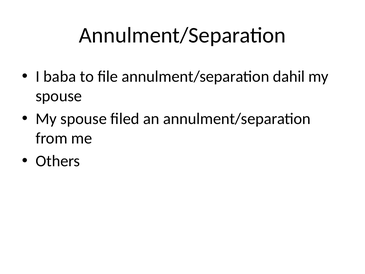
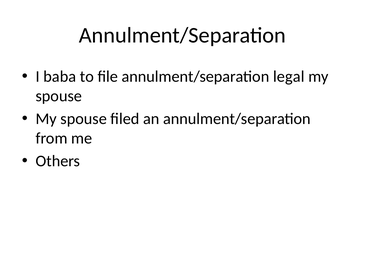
dahil: dahil -> legal (289, 77)
